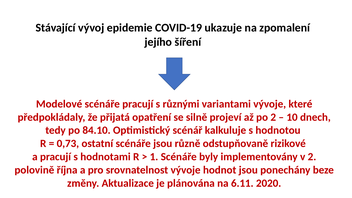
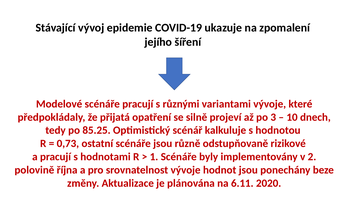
po 2: 2 -> 3 (273, 117)
84.10: 84.10 -> 85.25 (97, 130)
